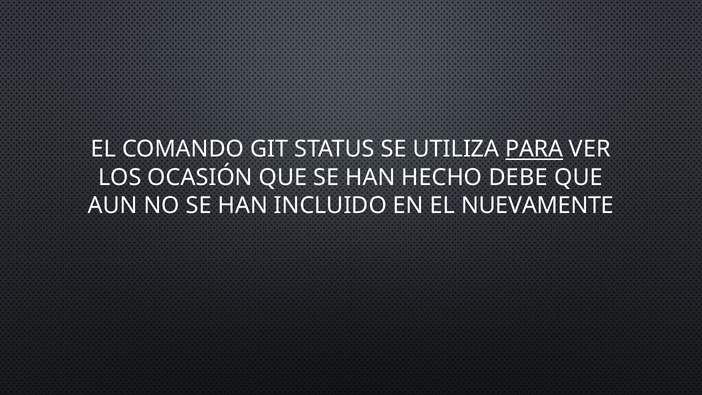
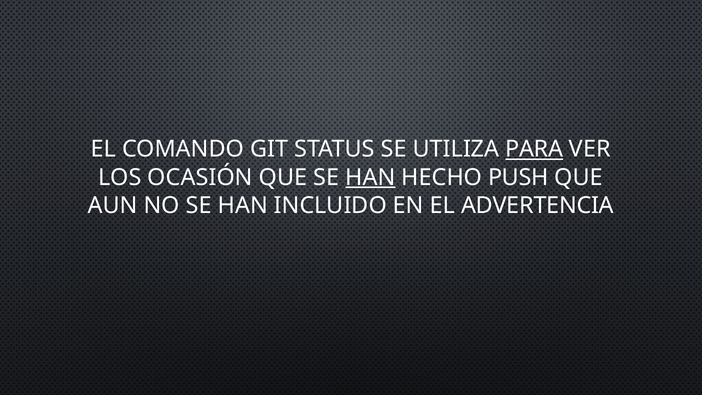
HAN underline: none -> present (370, 177)
DEBE: DEBE -> PUSH (518, 177)
NUEVAMENTE: NUEVAMENTE -> ADVERTENCIA (537, 205)
